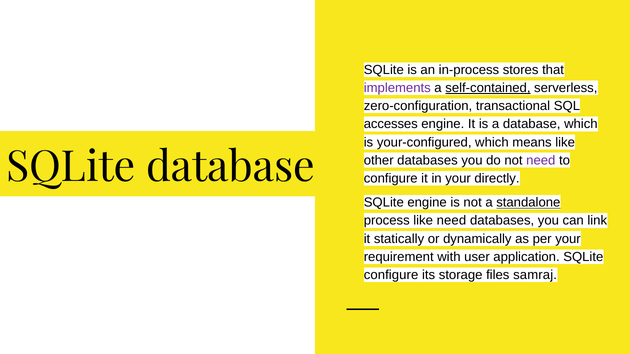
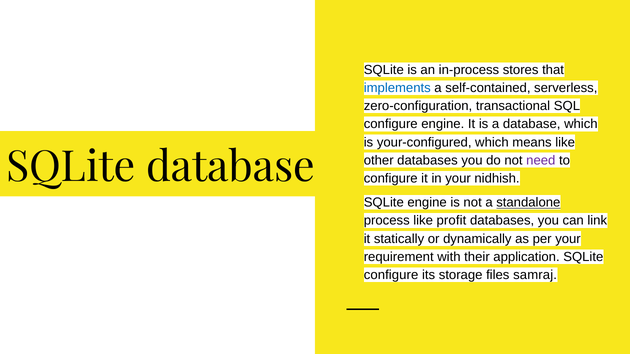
implements colour: purple -> blue (397, 88)
self-contained underline: present -> none (488, 88)
accesses: accesses -> configure (391, 124)
directly: directly -> nidhish (497, 179)
like need: need -> profit (451, 221)
user: user -> their (477, 257)
